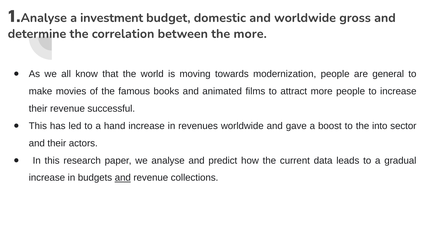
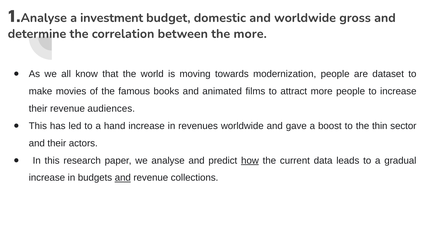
general: general -> dataset (388, 74)
successful: successful -> audiences (111, 108)
into: into -> thin (380, 126)
how underline: none -> present (250, 160)
